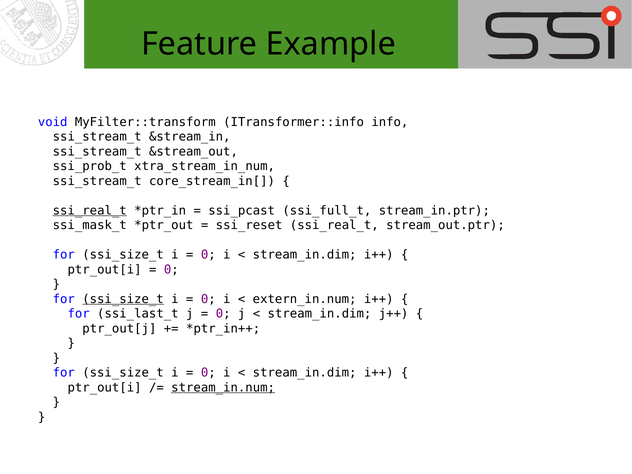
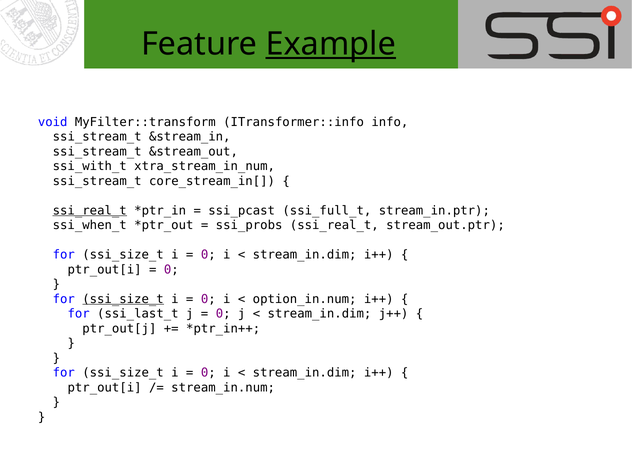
Example underline: none -> present (331, 44)
ssi_prob_t: ssi_prob_t -> ssi_with_t (90, 166)
ssi_mask_t: ssi_mask_t -> ssi_when_t (90, 225)
ssi_reset: ssi_reset -> ssi_probs (249, 225)
extern_in.num: extern_in.num -> option_in.num (305, 299)
stream_in.num underline: present -> none (223, 388)
